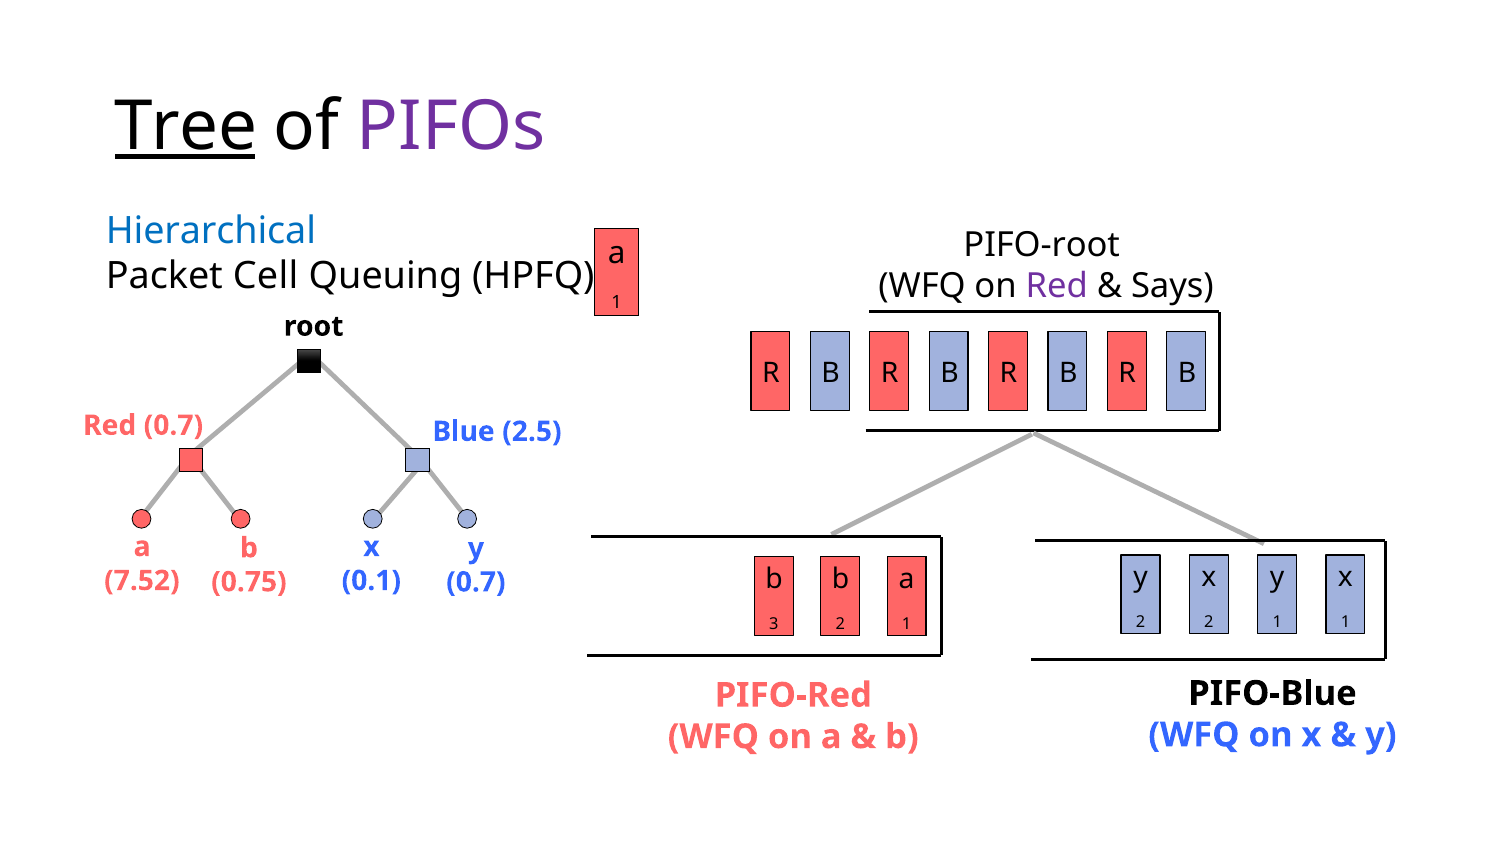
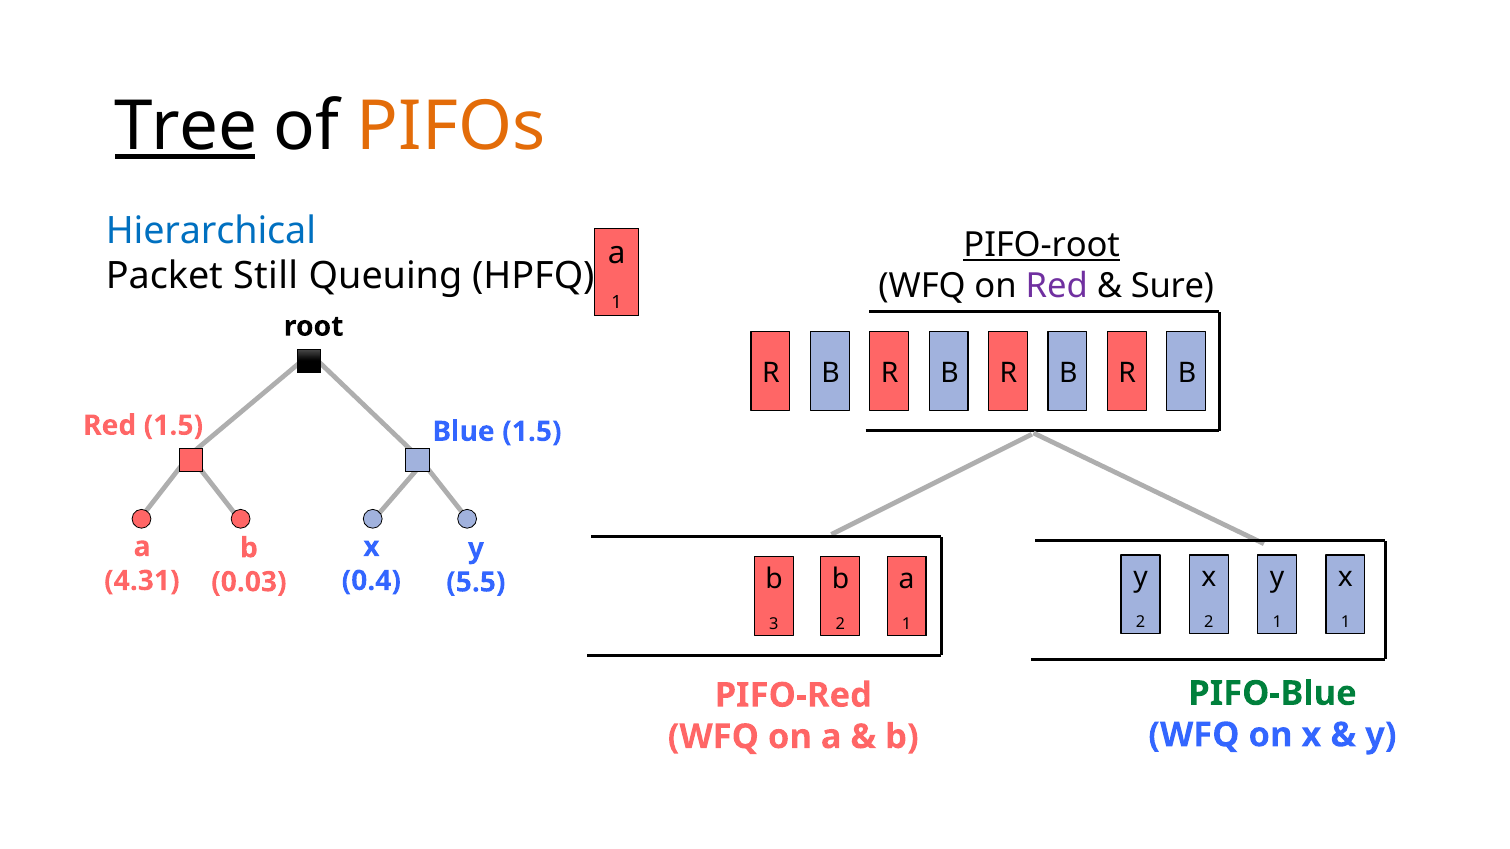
PIFOs colour: purple -> orange (451, 127)
PIFO-root underline: none -> present (1042, 245)
Cell: Cell -> Still (266, 276)
Says: Says -> Sure (1173, 286)
Red 0.7: 0.7 -> 1.5 (173, 426)
Blue 2.5: 2.5 -> 1.5 (532, 432)
7.52: 7.52 -> 4.31 (142, 581)
0.1: 0.1 -> 0.4 (371, 581)
0.75: 0.75 -> 0.03 (249, 582)
0.7: 0.7 -> 5.5 (476, 582)
PIFO-Blue colour: black -> green (1273, 694)
